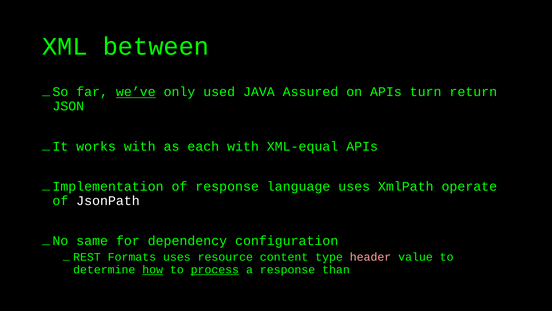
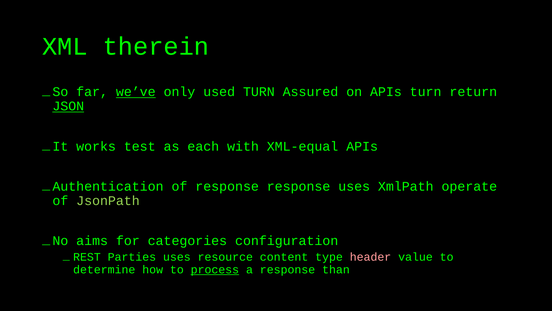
between: between -> therein (156, 46)
used JAVA: JAVA -> TURN (259, 92)
JSON underline: none -> present (68, 106)
works with: with -> test (140, 146)
Implementation: Implementation -> Authentication (108, 186)
response language: language -> response (299, 186)
JsonPath colour: white -> light green (108, 200)
same: same -> aims (92, 240)
dependency: dependency -> categories (187, 240)
Formats: Formats -> Parties (132, 257)
how underline: present -> none (153, 269)
